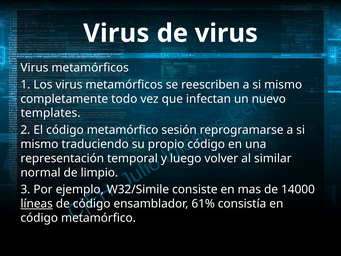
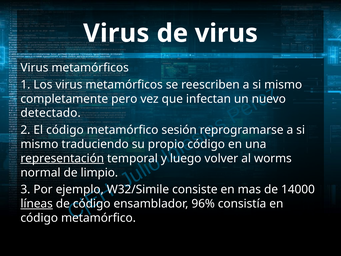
todo: todo -> pero (124, 99)
templates: templates -> detectado (51, 113)
representación underline: none -> present (62, 158)
similar: similar -> worms (273, 158)
61%: 61% -> 96% (203, 203)
